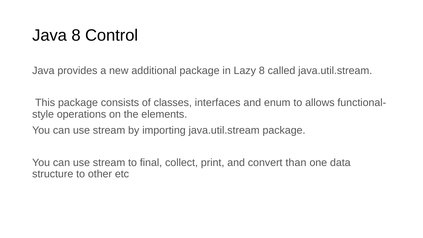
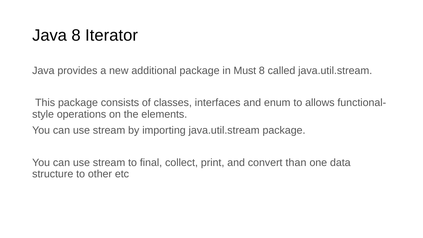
Control: Control -> Iterator (112, 36)
Lazy: Lazy -> Must (245, 71)
